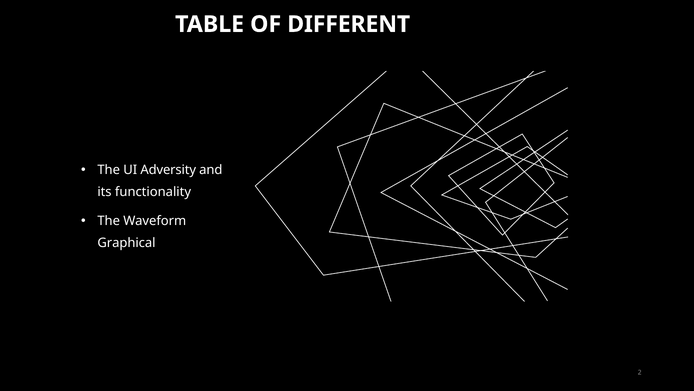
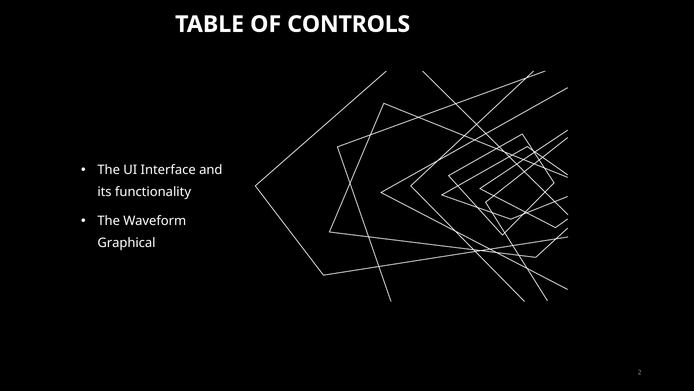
DIFFERENT: DIFFERENT -> CONTROLS (349, 24)
Adversity: Adversity -> Interface (168, 170)
